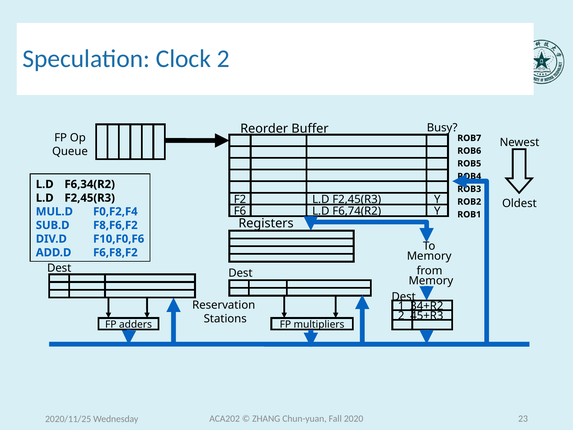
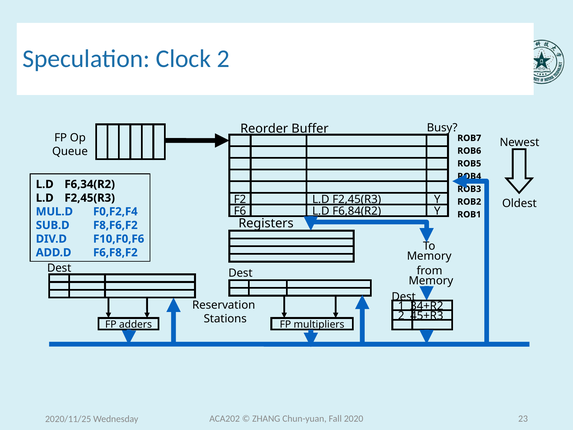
F6,74(R2: F6,74(R2 -> F6,84(R2 (357, 211)
